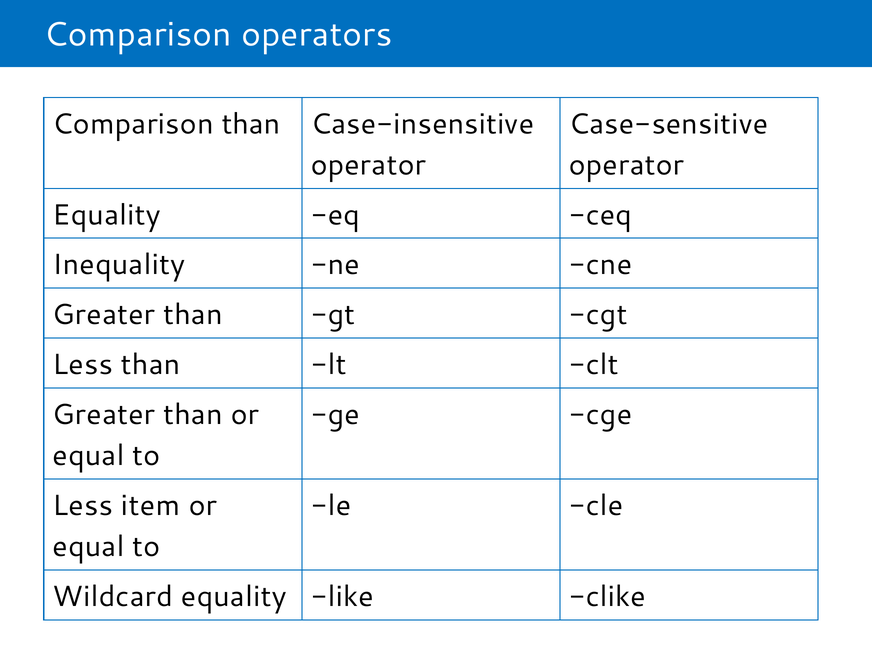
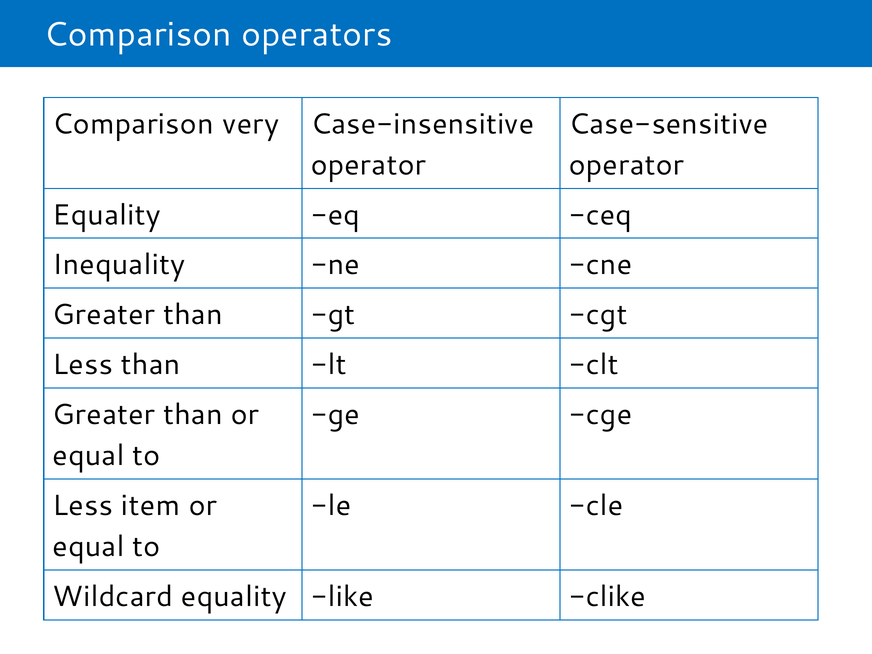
Comparison than: than -> very (251, 124)
